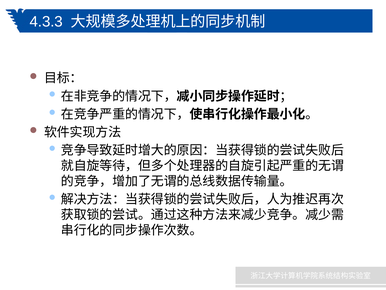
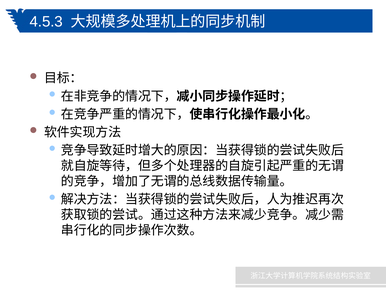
4.3.3: 4.3.3 -> 4.5.3 (46, 22)
